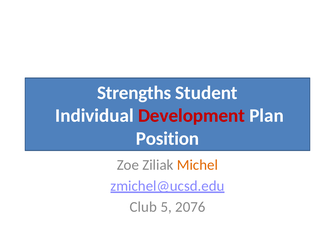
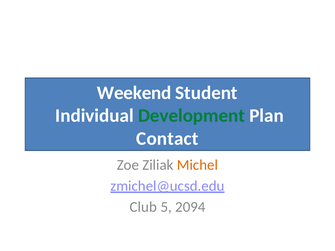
Strengths: Strengths -> Weekend (134, 93)
Development colour: red -> green (192, 116)
Position: Position -> Contact (167, 139)
2076: 2076 -> 2094 (190, 207)
